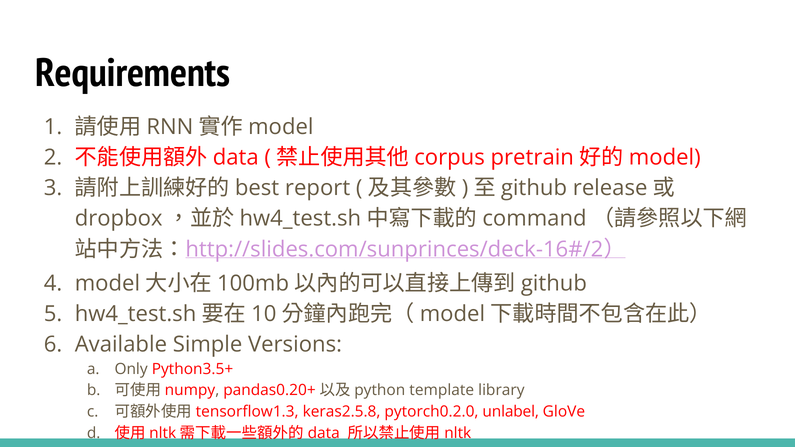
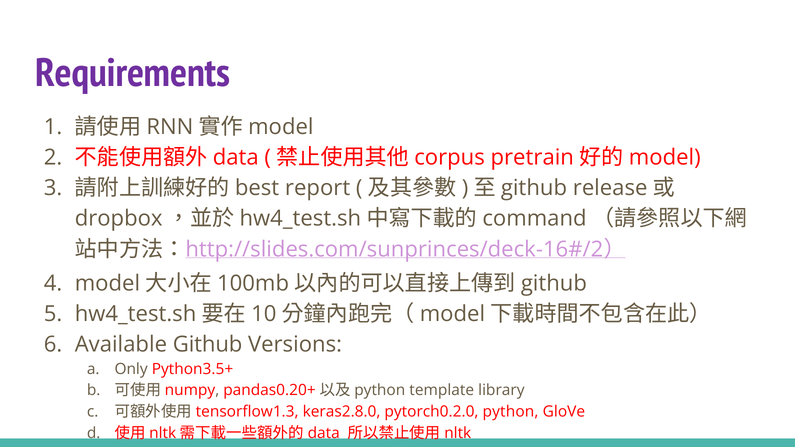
Requirements colour: black -> purple (133, 73)
Simple: Simple -> Github (208, 344)
keras2.5.8: keras2.5.8 -> keras2.8.0 (342, 412)
unlabel: unlabel -> python (511, 412)
